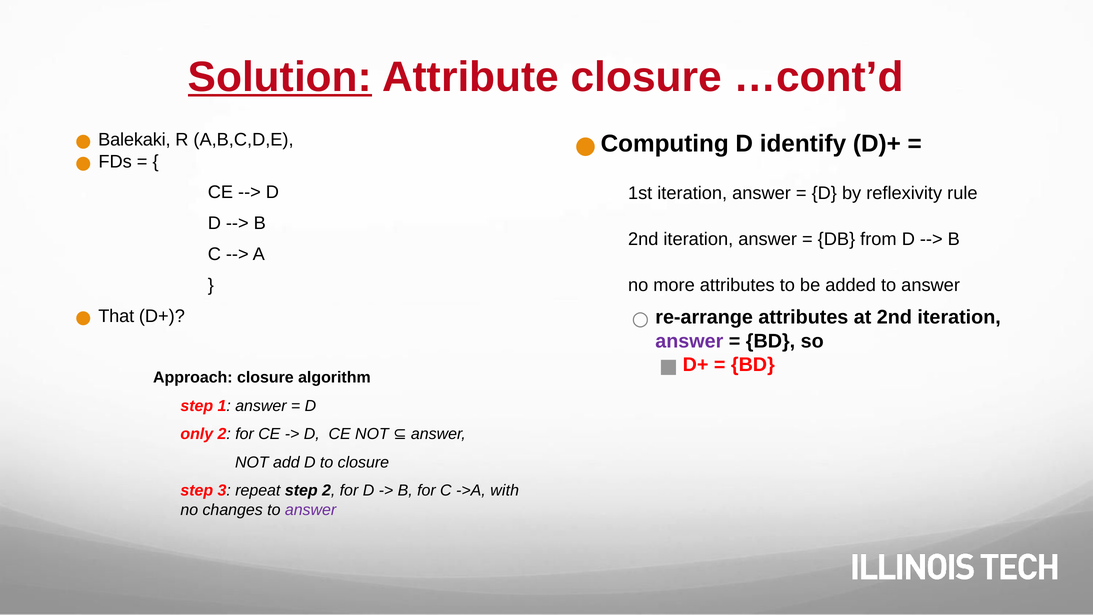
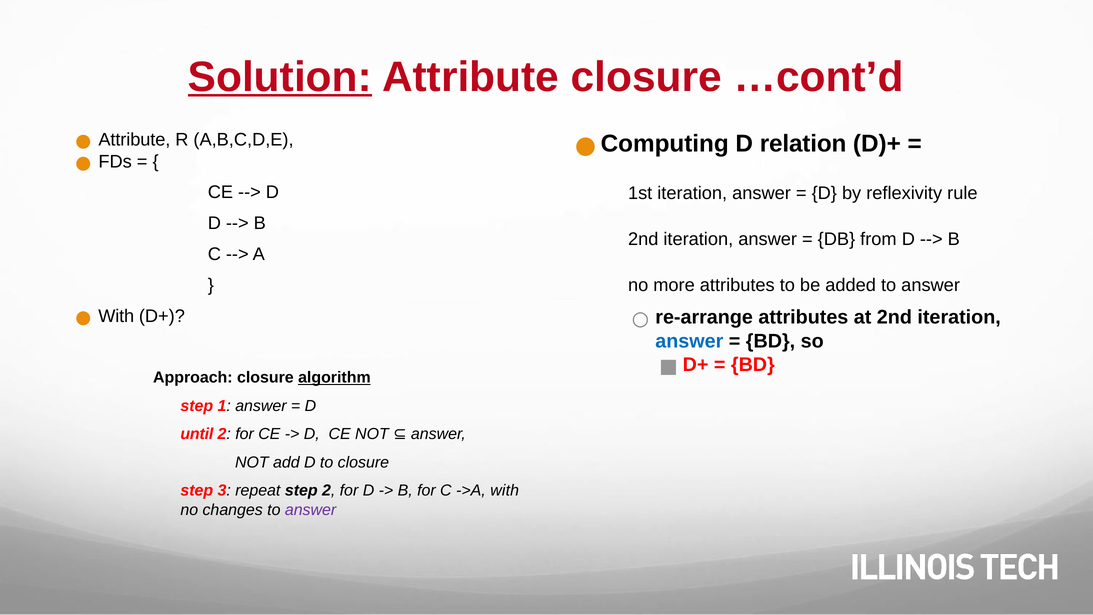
Balekaki: Balekaki -> Attribute (134, 140)
identify: identify -> relation (803, 144)
That: That -> With (116, 316)
answer colour: purple -> blue (689, 341)
algorithm underline: none -> present (334, 378)
only: only -> until (197, 434)
